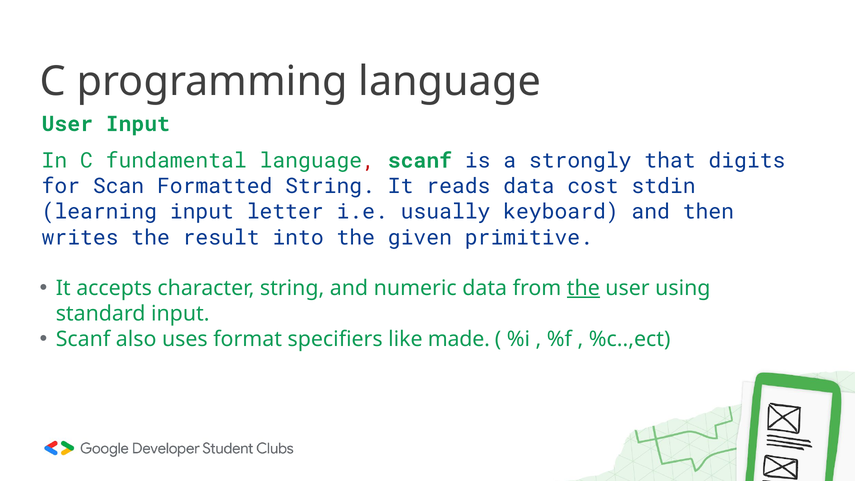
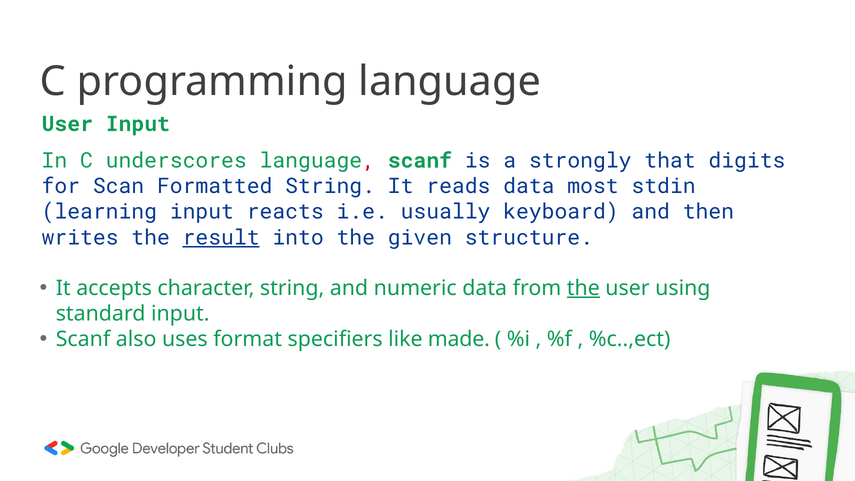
fundamental: fundamental -> underscores (176, 161)
cost: cost -> most (593, 186)
letter: letter -> reacts (285, 212)
result underline: none -> present (221, 238)
primitive: primitive -> structure (529, 238)
